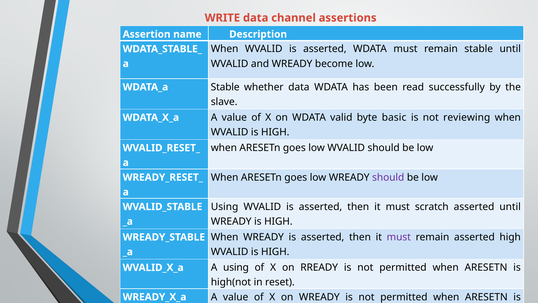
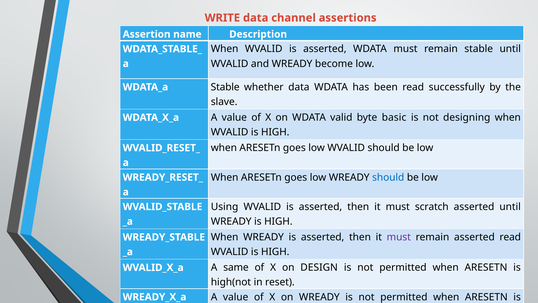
reviewing: reviewing -> designing (467, 117)
should colour: purple -> blue (388, 177)
asserted high: high -> read (510, 237)
A using: using -> same (236, 267)
RREADY: RREADY -> DESIGN (319, 267)
